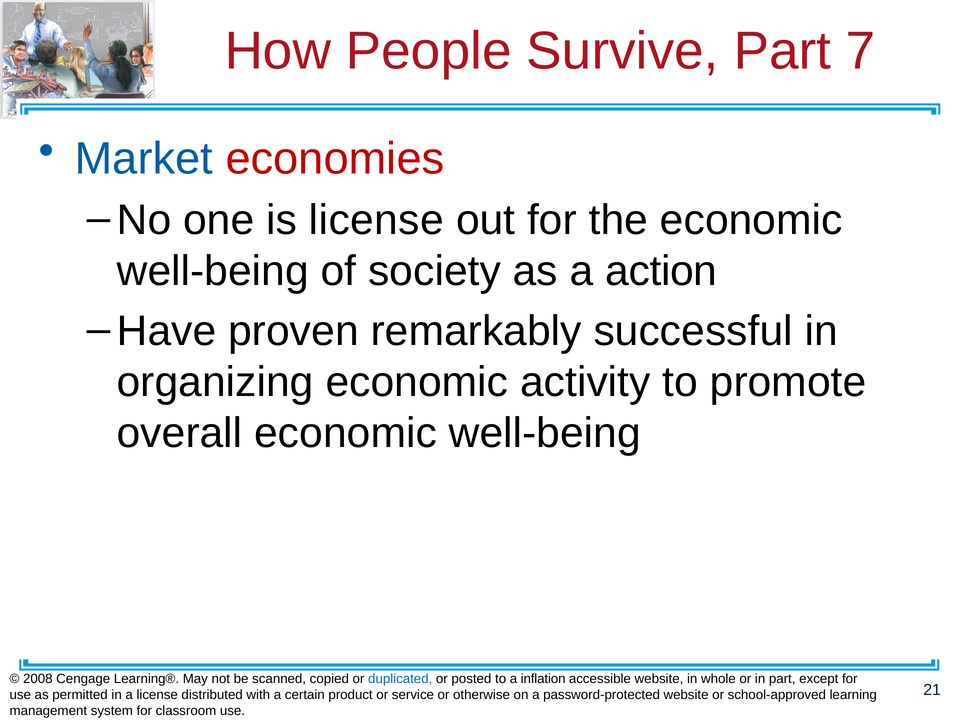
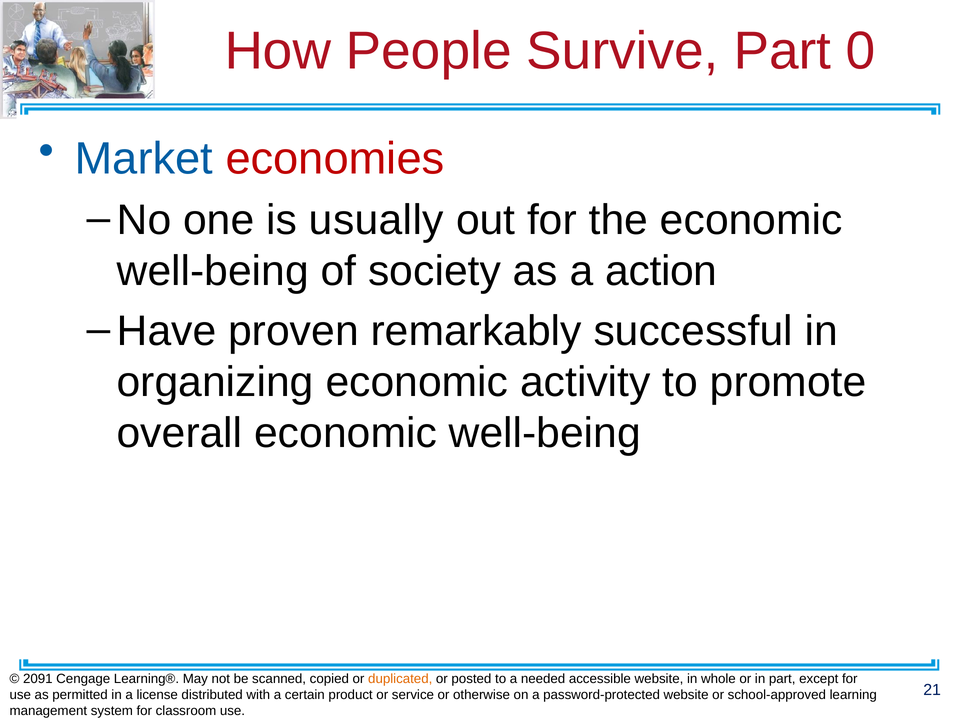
7: 7 -> 0 (861, 51)
is license: license -> usually (376, 220)
2008: 2008 -> 2091 (38, 679)
duplicated colour: blue -> orange (400, 679)
inflation: inflation -> needed (543, 679)
